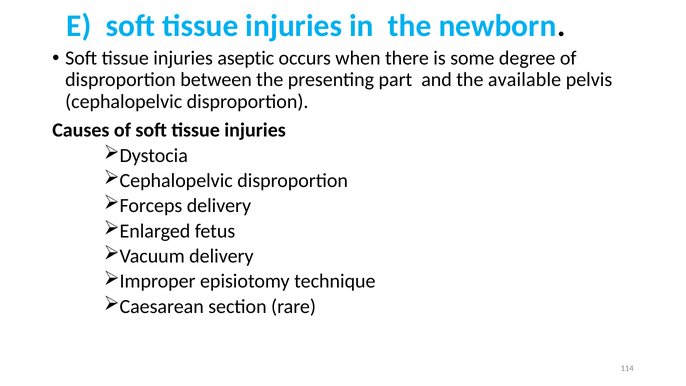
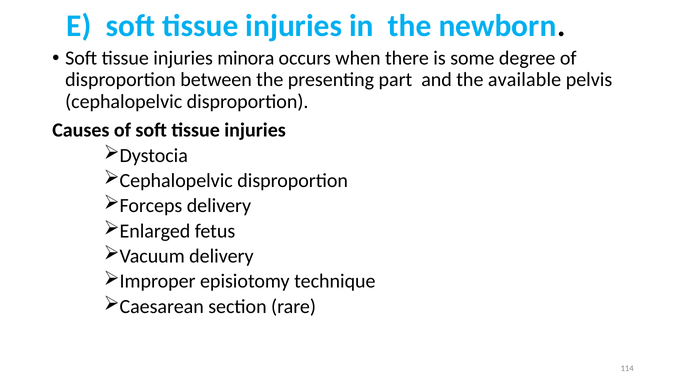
aseptic: aseptic -> minora (246, 58)
